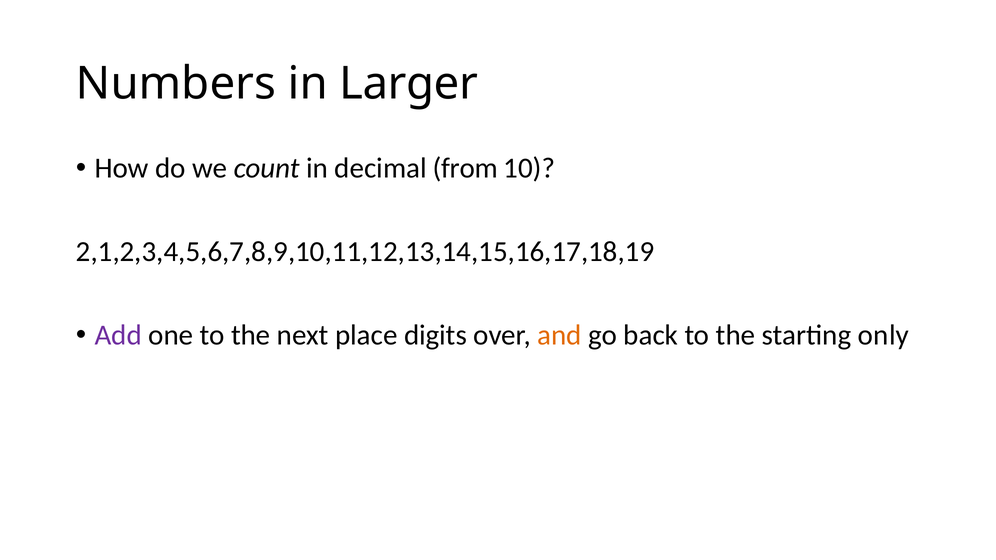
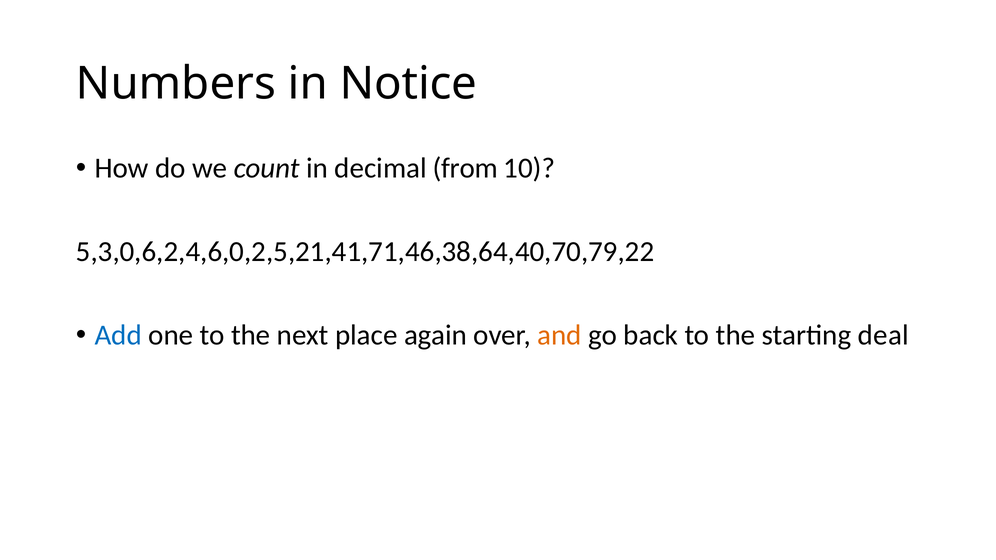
Larger: Larger -> Notice (408, 84)
2,1,2,3,4,5,6,7,8,9,10,11,12,13,14,15,16,17,18,19: 2,1,2,3,4,5,6,7,8,9,10,11,12,13,14,15,16,17,18,19 -> 5,3,0,6,2,4,6,0,2,5,21,41,71,46,38,64,40,70,79,22 (365, 252)
Add colour: purple -> blue (118, 335)
digits: digits -> again (436, 335)
only: only -> deal (883, 335)
